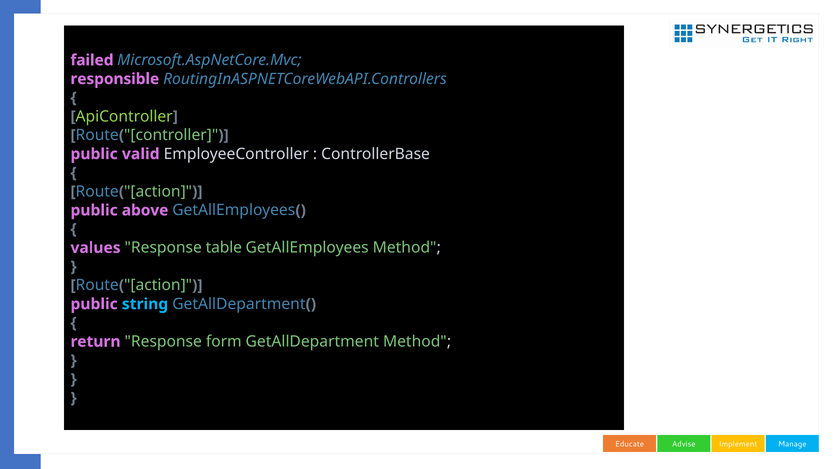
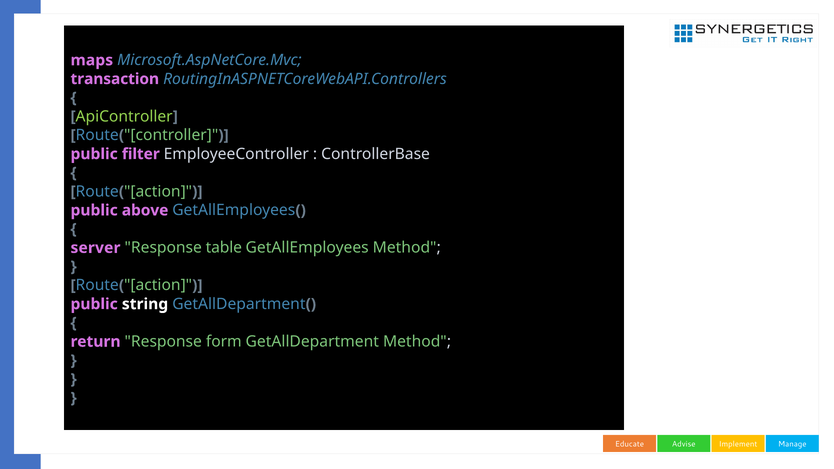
failed: failed -> maps (92, 60)
responsible: responsible -> transaction (115, 79)
valid: valid -> filter (141, 154)
values: values -> server (95, 248)
string colour: light blue -> white (145, 304)
